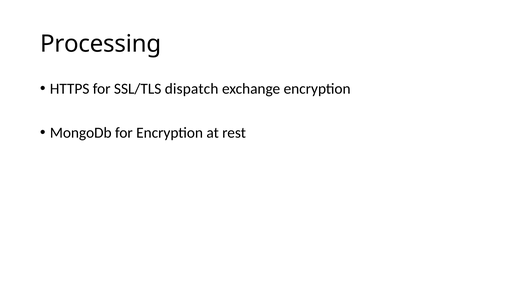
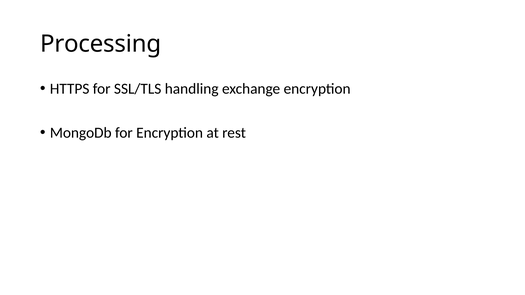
dispatch: dispatch -> handling (192, 89)
